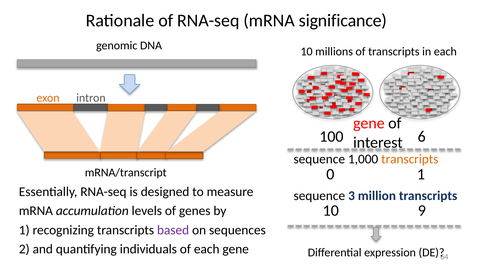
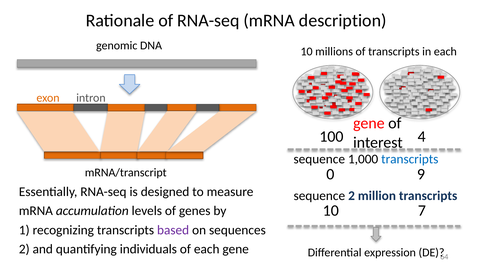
significance: significance -> description (343, 20)
6: 6 -> 4 (422, 136)
transcripts colour: orange -> blue (410, 159)
0 1: 1 -> 9 (421, 174)
sequence 3: 3 -> 2 (352, 195)
9: 9 -> 7 (422, 210)
